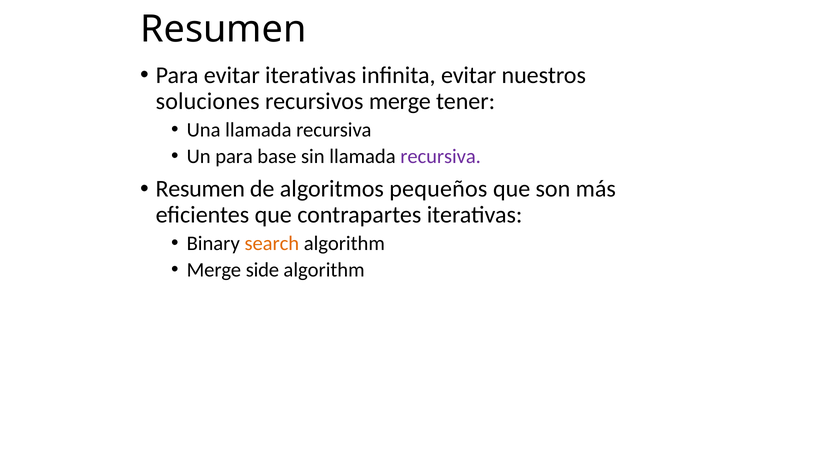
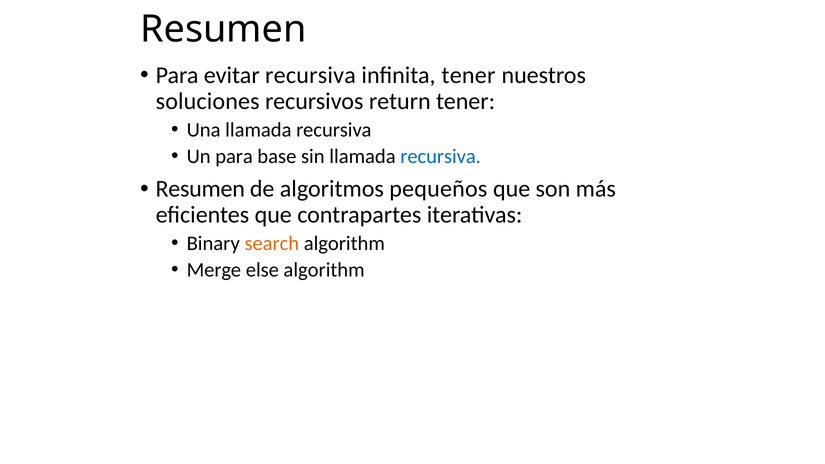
evitar iterativas: iterativas -> recursiva (310, 75)
infinita evitar: evitar -> tener (468, 75)
recursivos merge: merge -> return (400, 101)
recursiva colour: purple -> blue (441, 156)
side: side -> else (262, 270)
